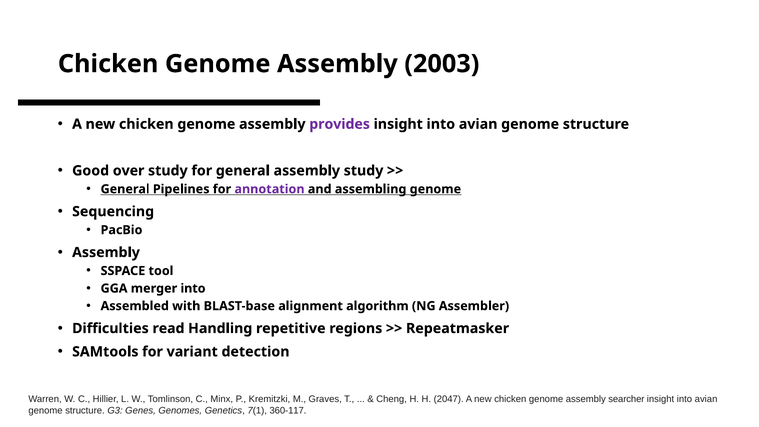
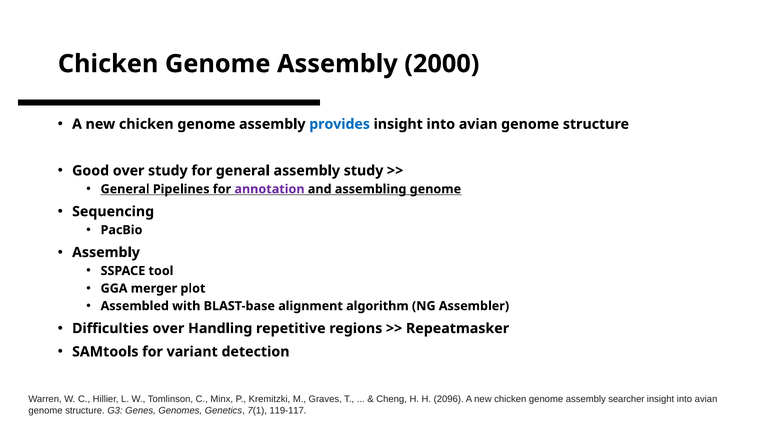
2003: 2003 -> 2000 (442, 64)
provides colour: purple -> blue (340, 124)
merger into: into -> plot (193, 288)
Difficulties read: read -> over (168, 328)
2047: 2047 -> 2096 (449, 399)
360-117: 360-117 -> 119-117 (288, 410)
